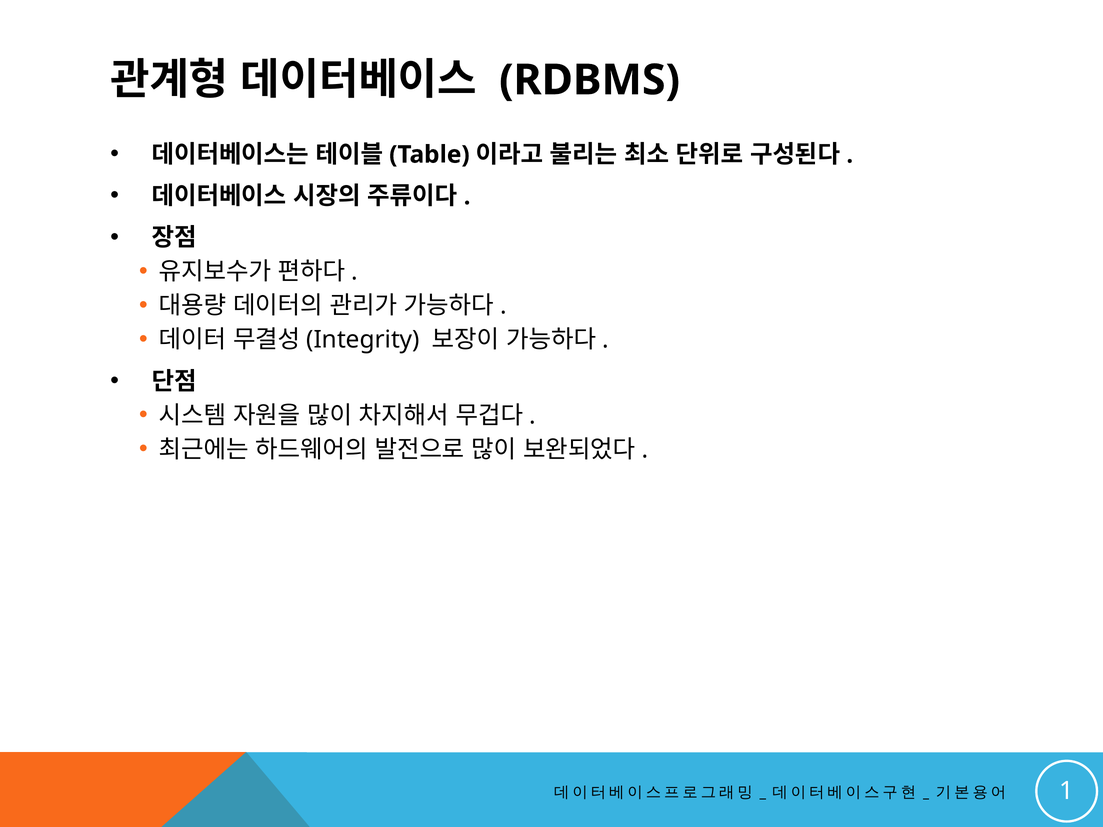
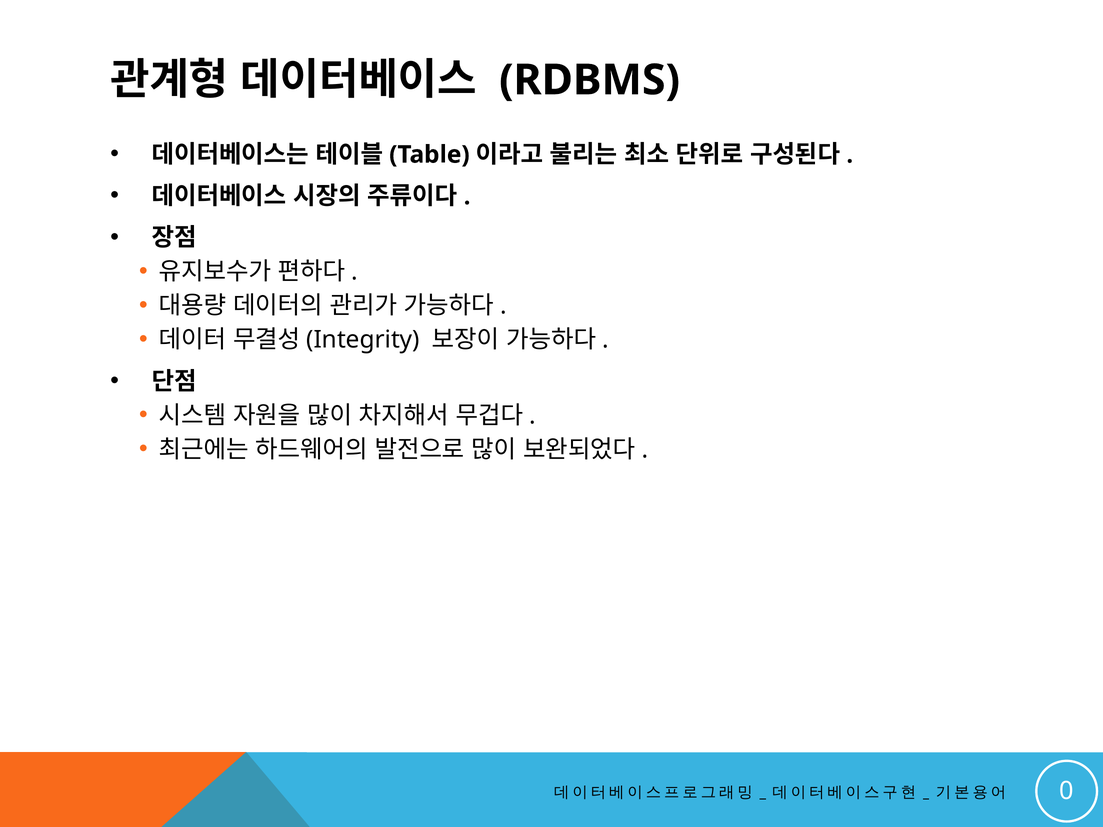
1: 1 -> 0 (1067, 791)
